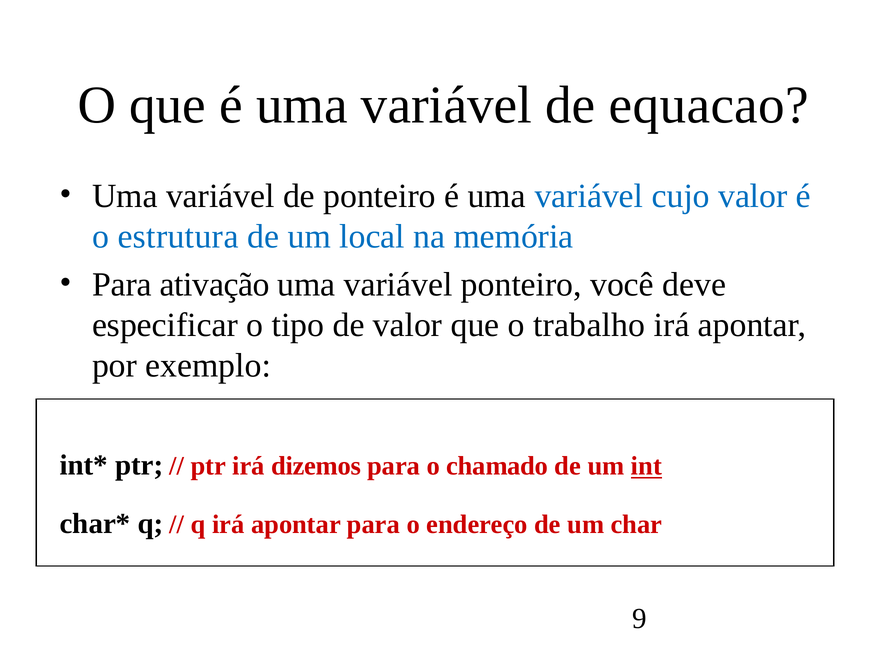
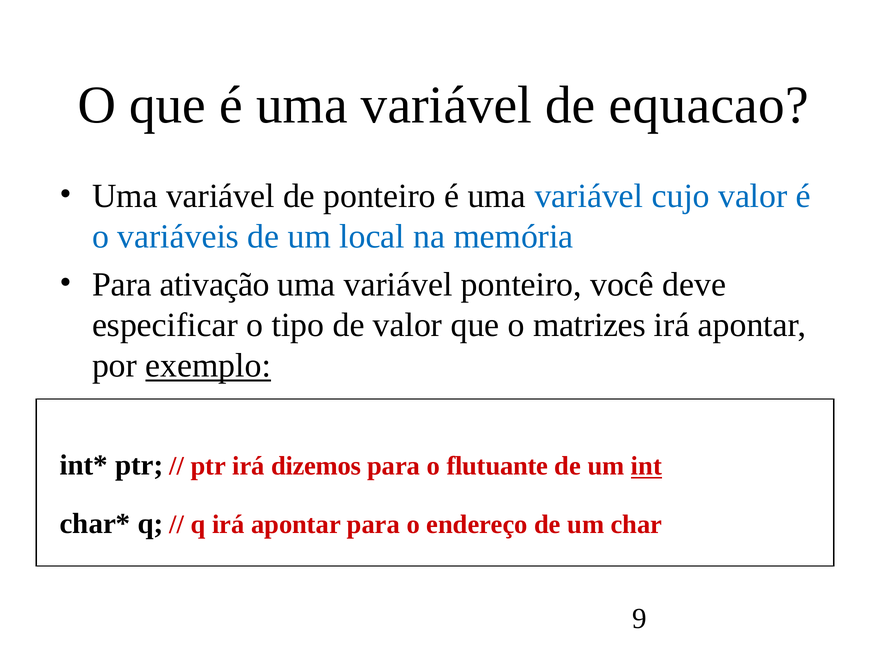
estrutura: estrutura -> variáveis (178, 236)
trabalho: trabalho -> matrizes (589, 325)
exemplo underline: none -> present (208, 366)
chamado: chamado -> flutuante (497, 466)
